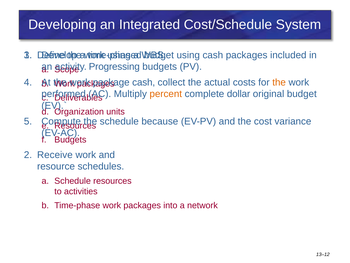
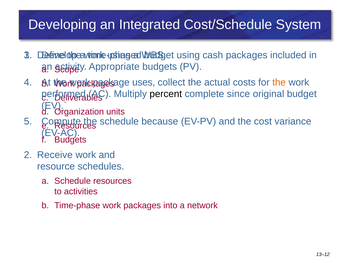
Progressing: Progressing -> Appropriate (114, 67)
cash: cash -> uses (144, 82)
percent colour: orange -> black (166, 94)
dollar: dollar -> since (238, 94)
